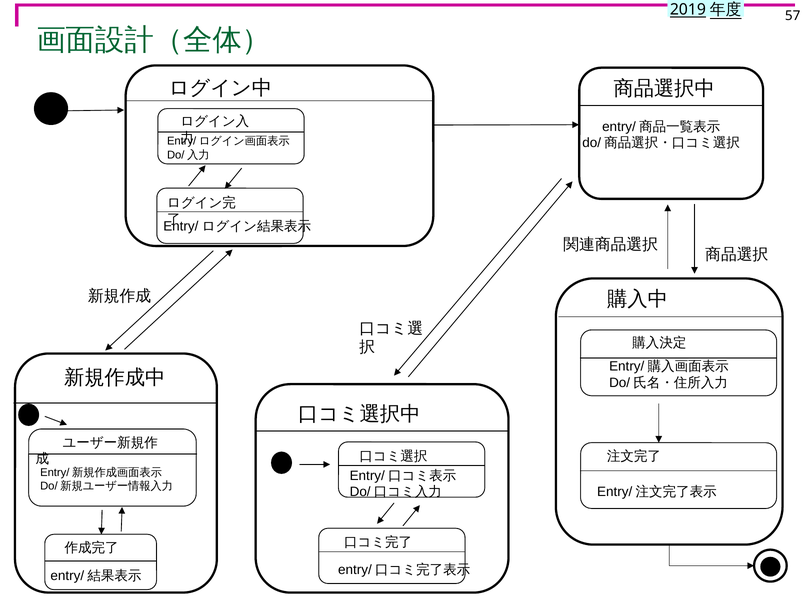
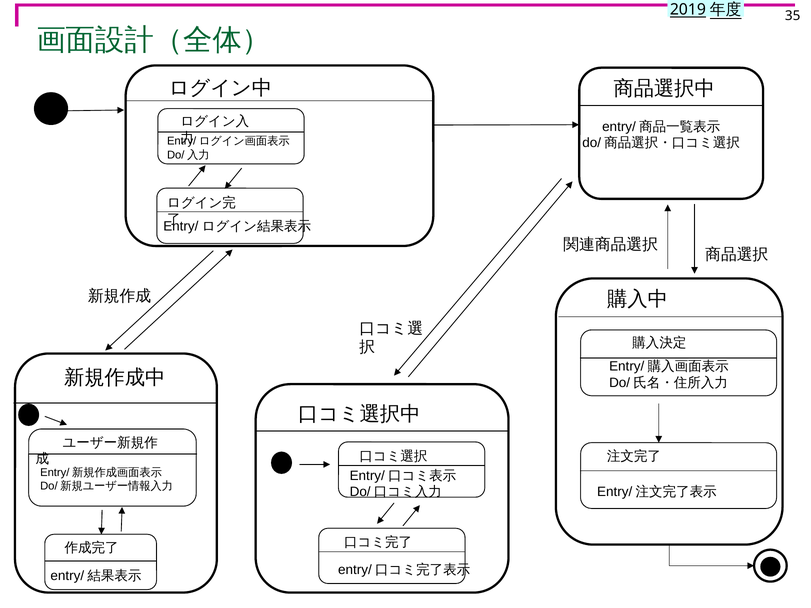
57: 57 -> 35 (793, 16)
